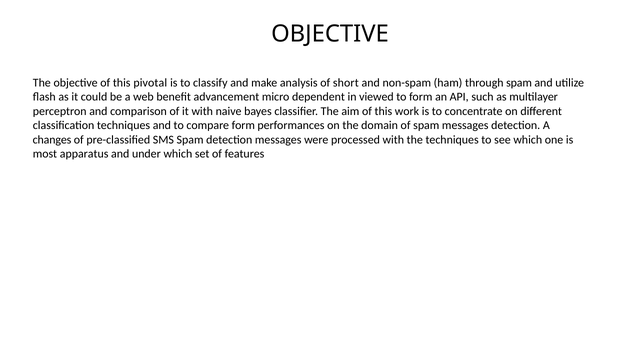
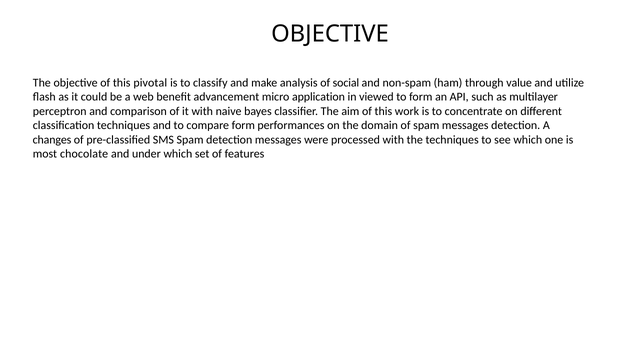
short: short -> social (346, 83)
through spam: spam -> value (519, 83)
dependent: dependent -> application (318, 97)
apparatus: apparatus -> chocolate (84, 154)
